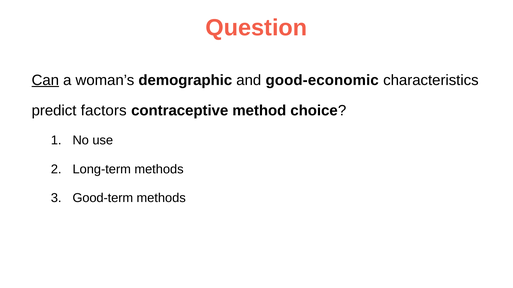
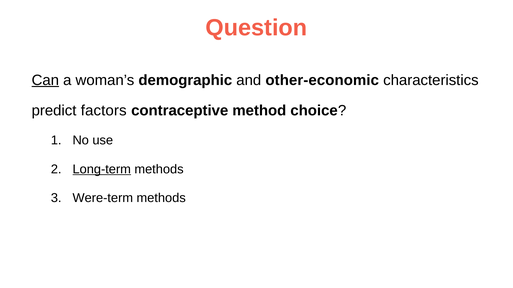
good-economic: good-economic -> other-economic (322, 80)
Long-term underline: none -> present (102, 169)
Good-term: Good-term -> Were-term (103, 198)
